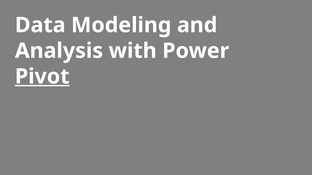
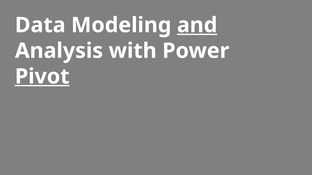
and underline: none -> present (197, 25)
